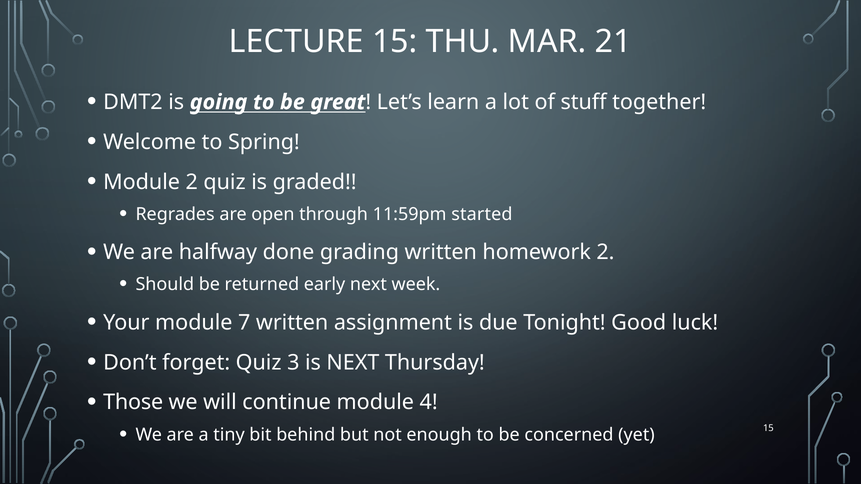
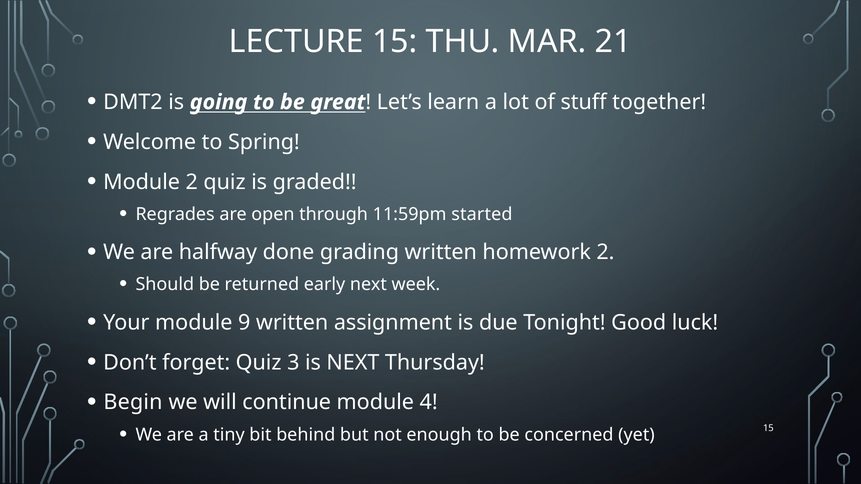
7: 7 -> 9 (244, 323)
Those: Those -> Begin (133, 403)
